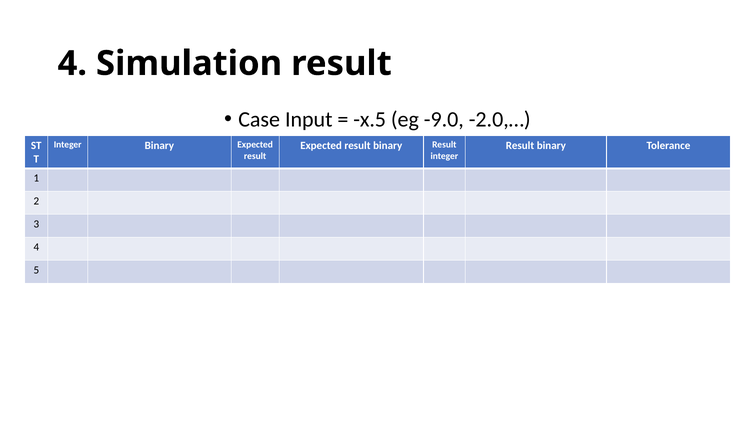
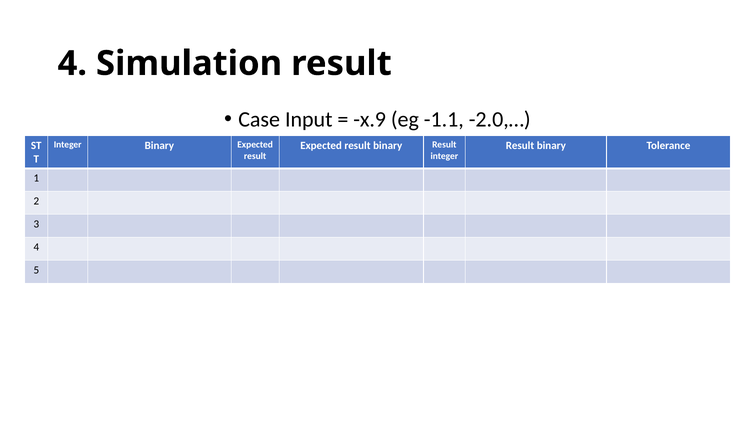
x.5: x.5 -> x.9 (370, 119)
-9.0: -9.0 -> -1.1 (444, 119)
